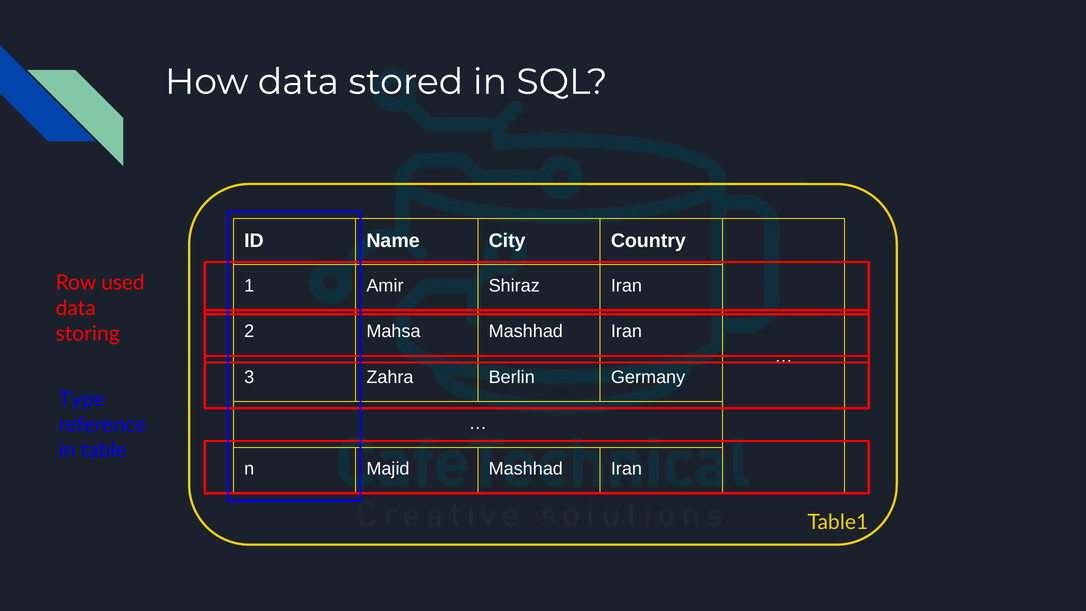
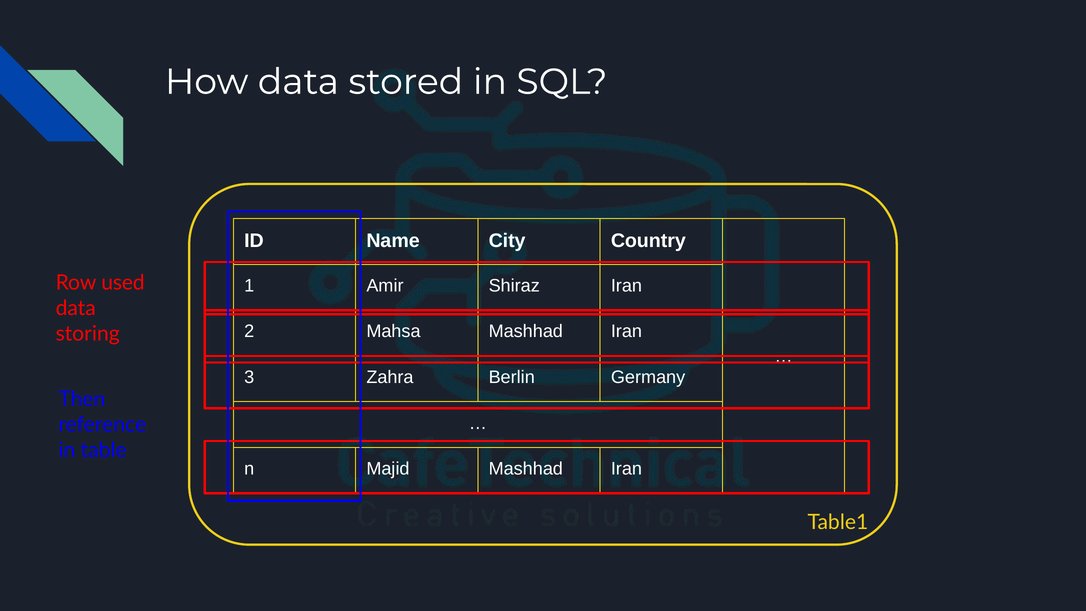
Type: Type -> Then (82, 399)
